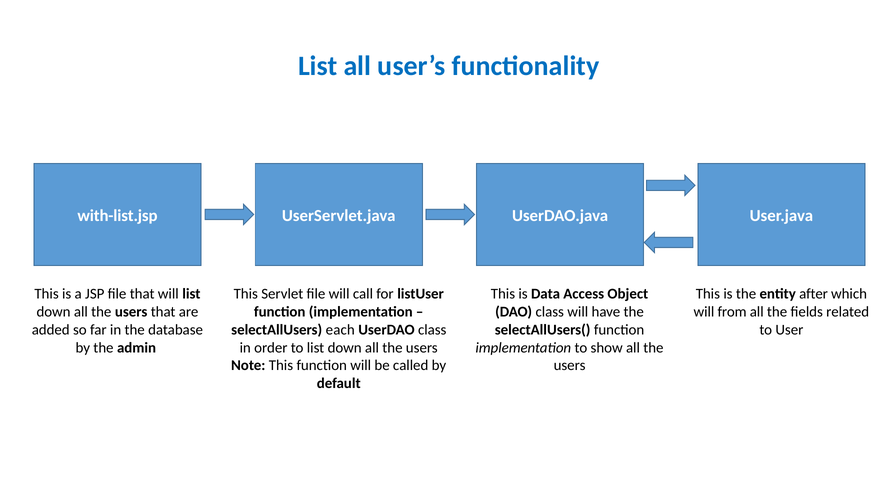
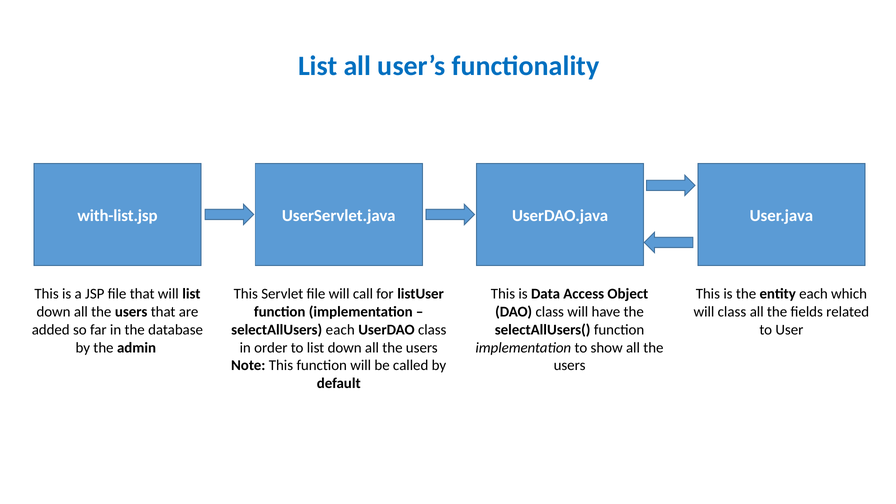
entity after: after -> each (813, 294)
will from: from -> class (732, 312)
